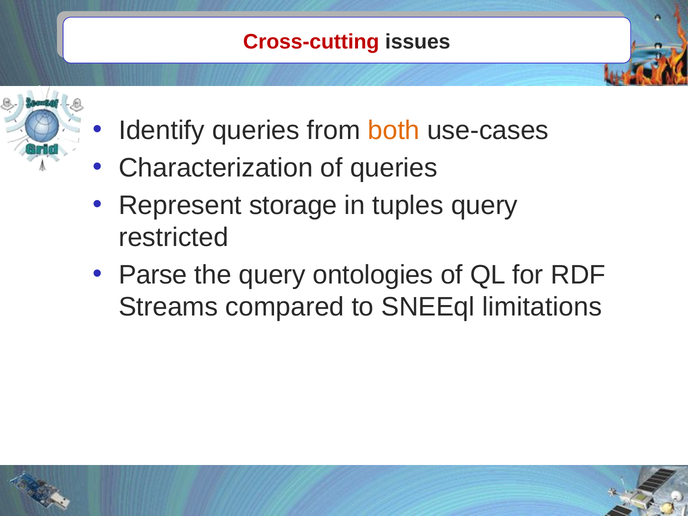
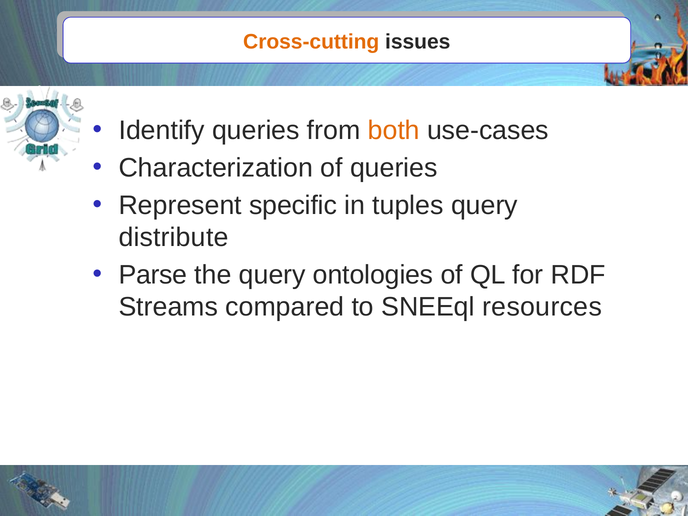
Cross-cutting colour: red -> orange (311, 42)
storage: storage -> specific (293, 205)
restricted: restricted -> distribute (174, 237)
limitations: limitations -> resources (542, 307)
